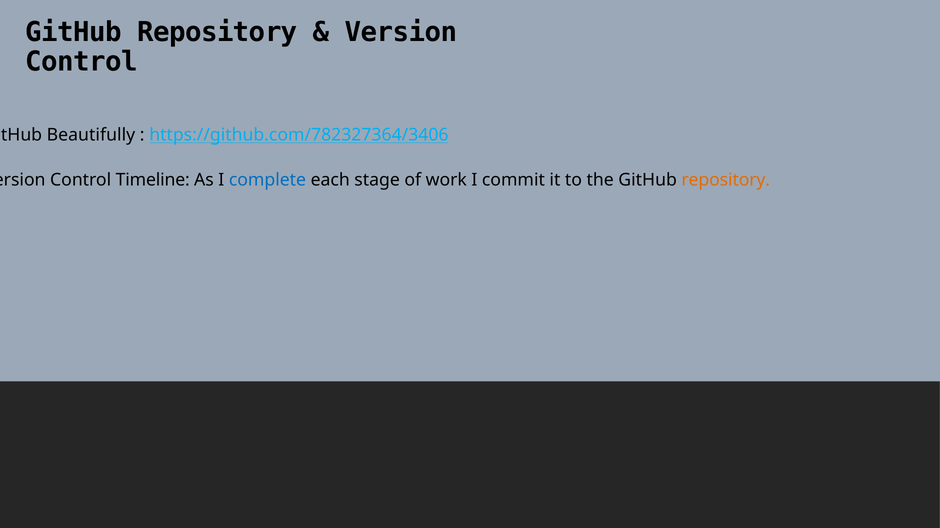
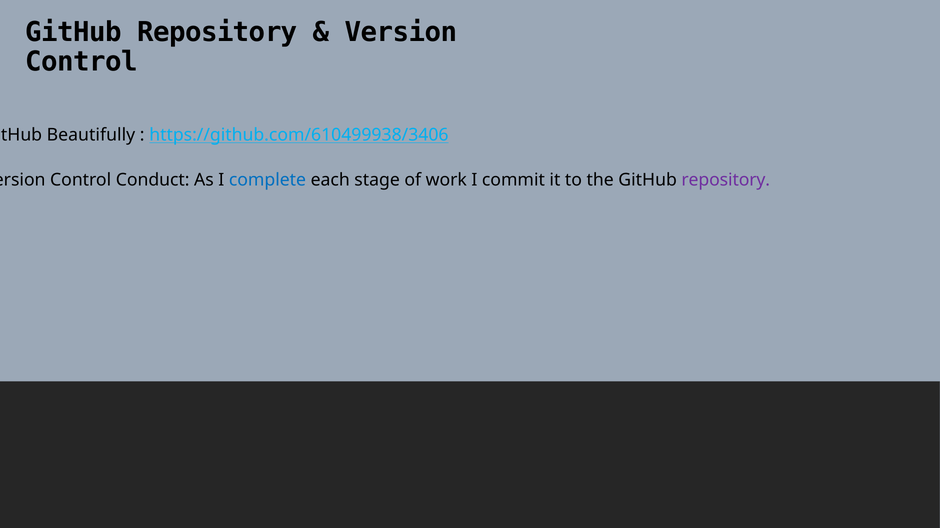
https://github.com/782327364/3406: https://github.com/782327364/3406 -> https://github.com/610499938/3406 (299, 135)
Timeline: Timeline -> Conduct (153, 180)
repository colour: orange -> purple (726, 180)
